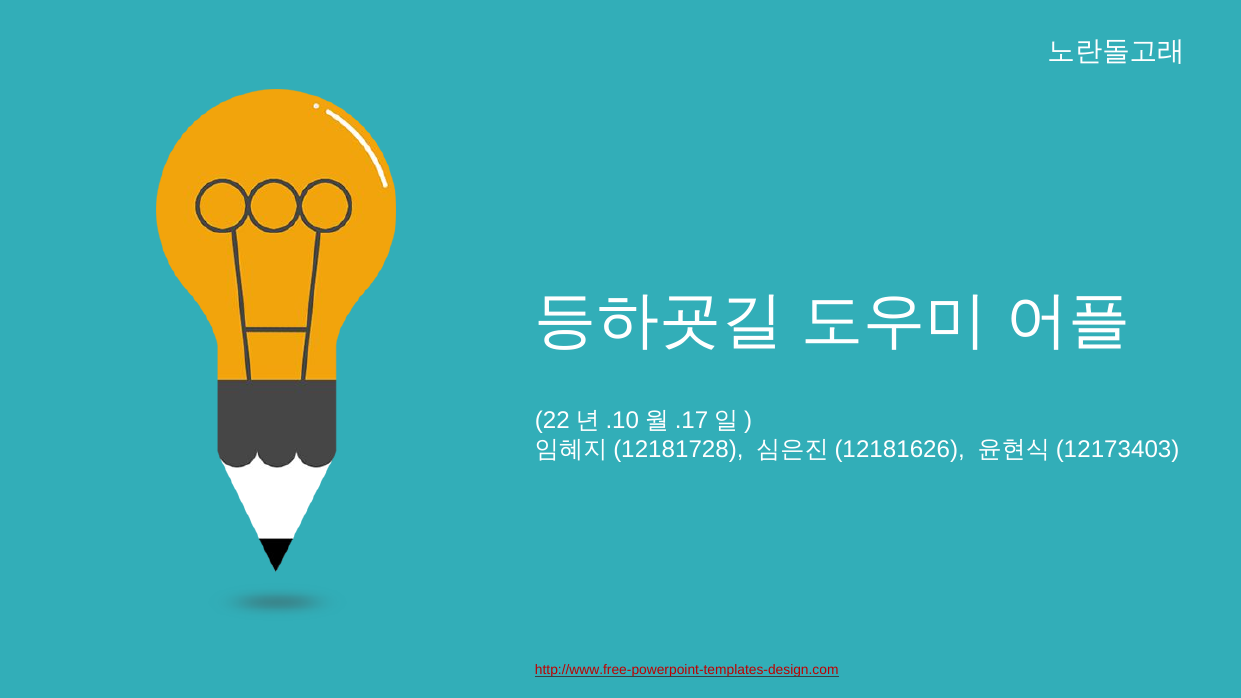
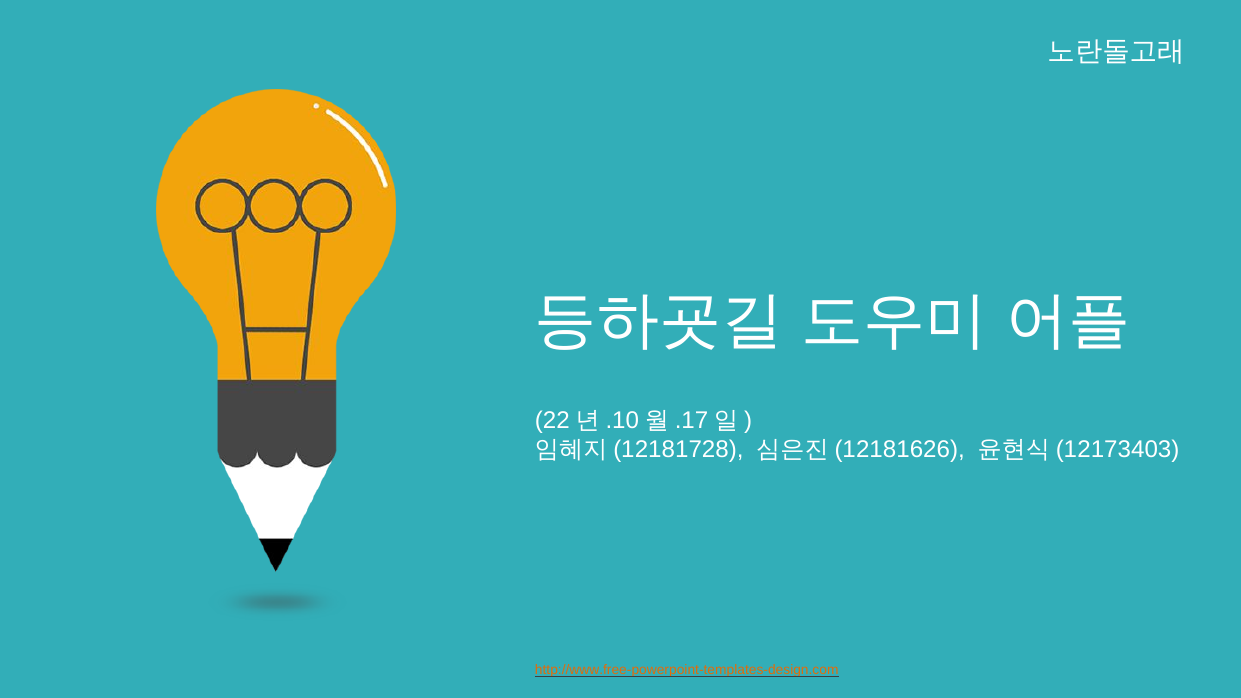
http://www.free-powerpoint-templates-design.com colour: red -> orange (687, 670)
